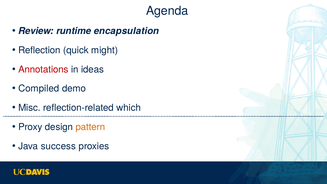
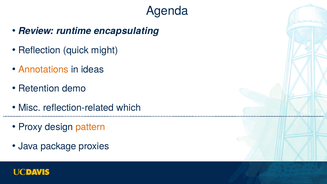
encapsulation: encapsulation -> encapsulating (126, 31)
Annotations colour: red -> orange (43, 69)
Compiled: Compiled -> Retention (39, 89)
success: success -> package (58, 146)
